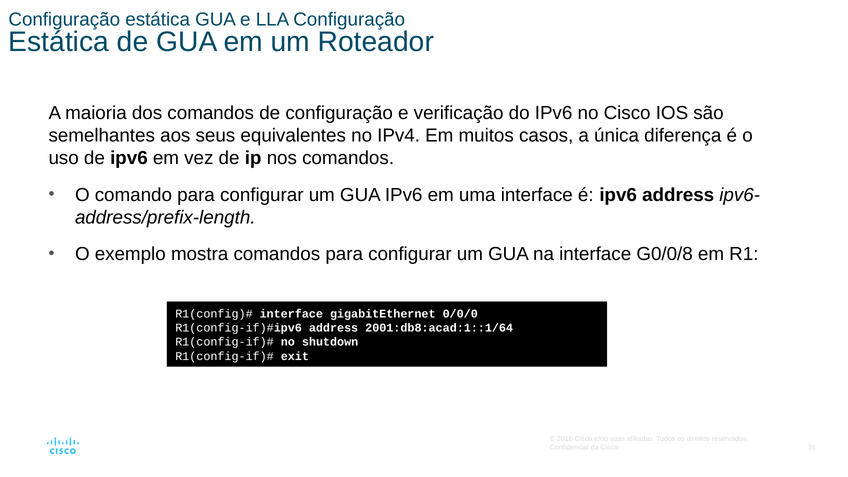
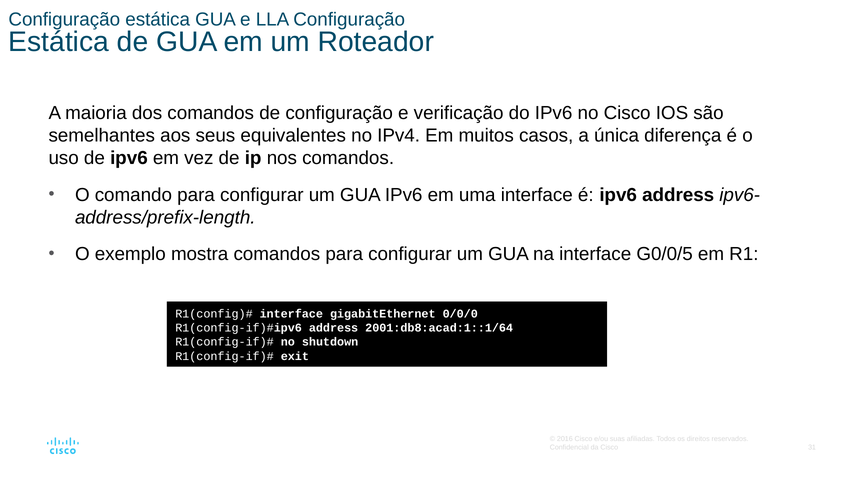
G0/0/8: G0/0/8 -> G0/0/5 (665, 254)
